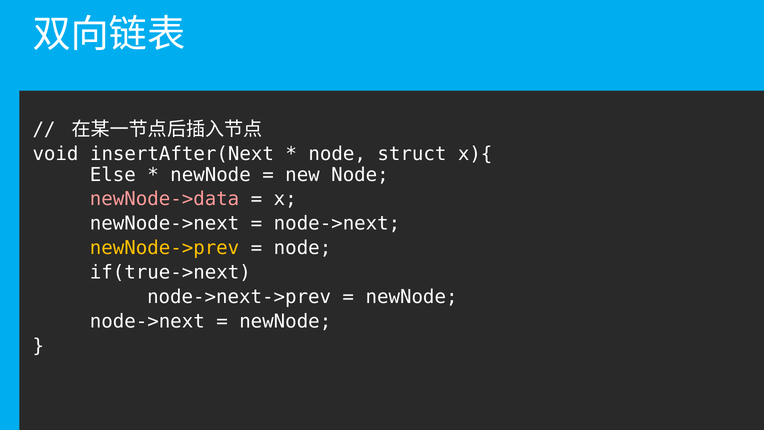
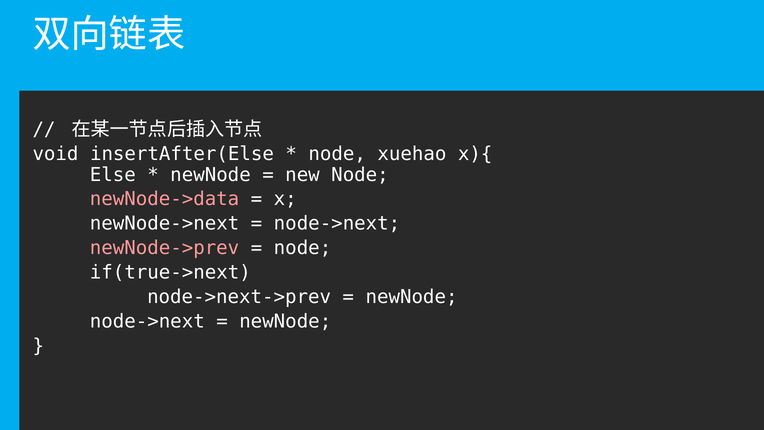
insertAfter(Next: insertAfter(Next -> insertAfter(Else (182, 154)
struct: struct -> xuehao (412, 154)
newNode->prev colour: yellow -> pink (165, 248)
